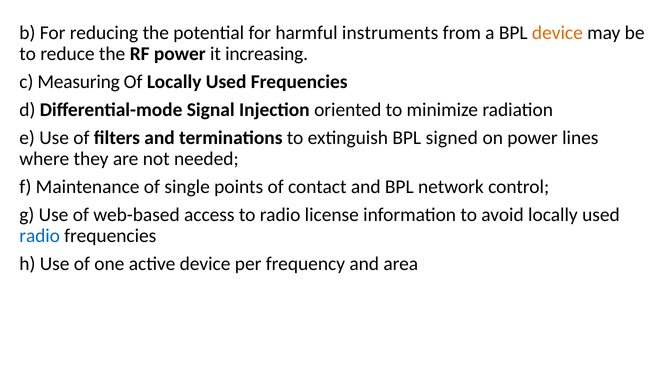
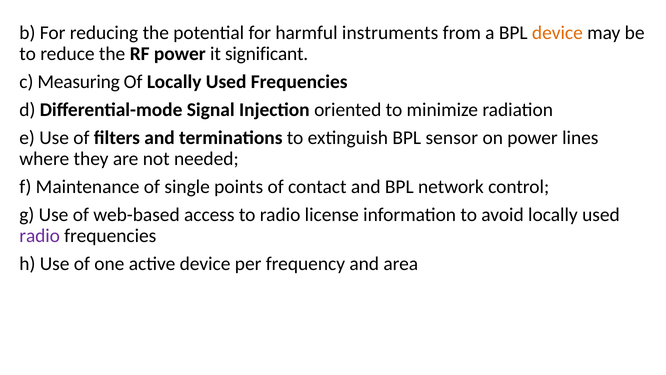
increasing: increasing -> significant (267, 54)
signed: signed -> sensor (452, 138)
radio colour: blue -> purple (40, 235)
